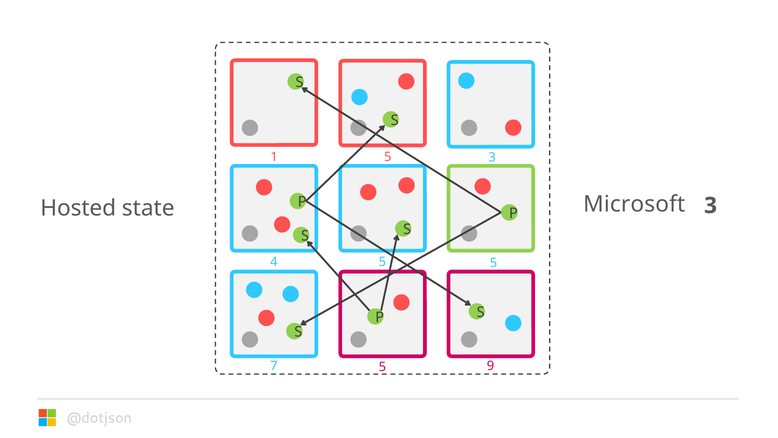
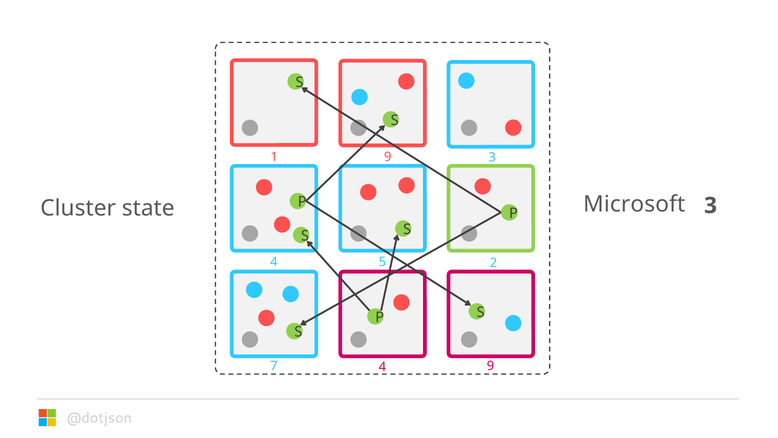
1 5: 5 -> 9 (388, 157)
Hosted: Hosted -> Cluster (78, 208)
5 5: 5 -> 2 (493, 263)
7 5: 5 -> 4 (382, 367)
